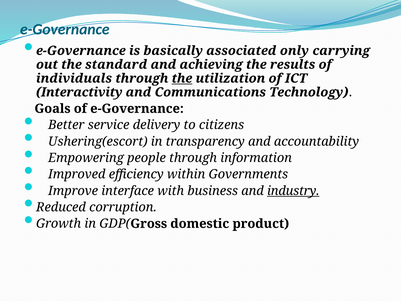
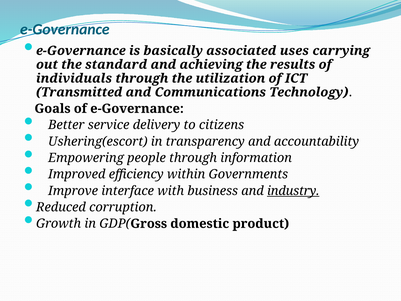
only: only -> uses (294, 51)
the underline: present -> none (182, 78)
Interactivity: Interactivity -> Transmitted (79, 92)
